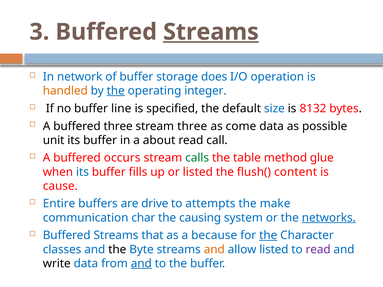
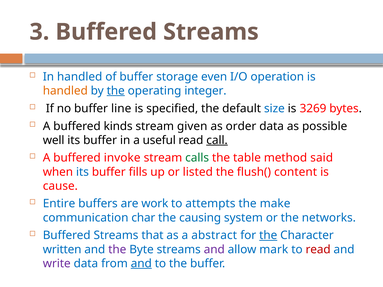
Streams underline: present -> none (211, 32)
In network: network -> handled (80, 77)
does: does -> even (214, 77)
8132: 8132 -> 3269 (313, 109)
buffered three: three -> kinds (118, 126)
stream three: three -> given (192, 126)
come: come -> order (241, 126)
unit: unit -> well (54, 140)
about: about -> useful (159, 140)
call underline: none -> present (217, 140)
occurs: occurs -> invoke (122, 158)
glue: glue -> said (322, 158)
drive: drive -> work (155, 204)
networks underline: present -> none (329, 218)
because: because -> abstract (214, 236)
classes: classes -> written (62, 250)
the colour: black -> purple (117, 250)
and colour: orange -> purple (214, 250)
allow listed: listed -> mark (274, 250)
read colour: purple -> red (318, 250)
write colour: black -> purple (57, 264)
